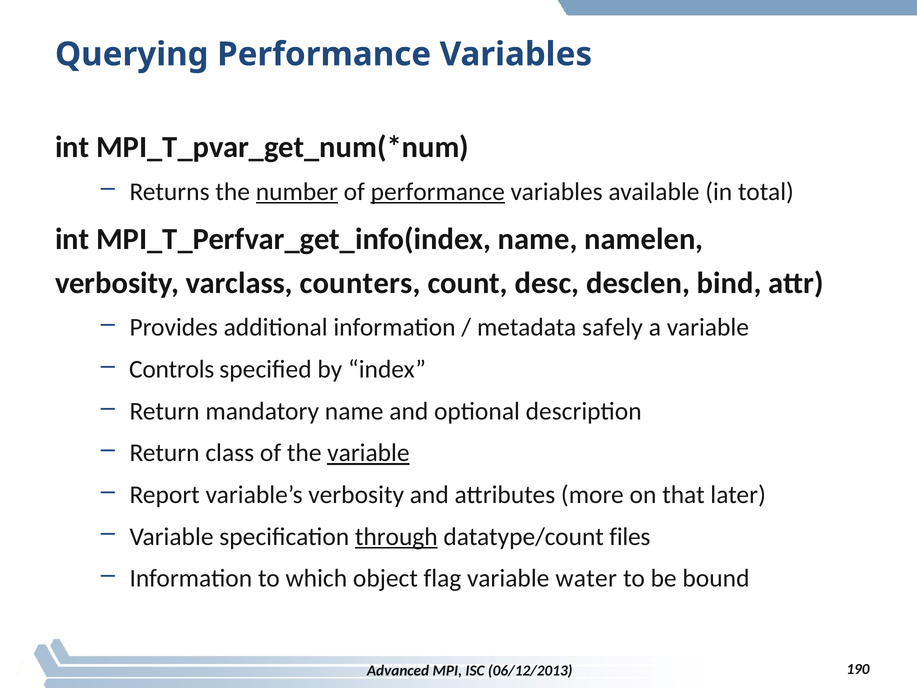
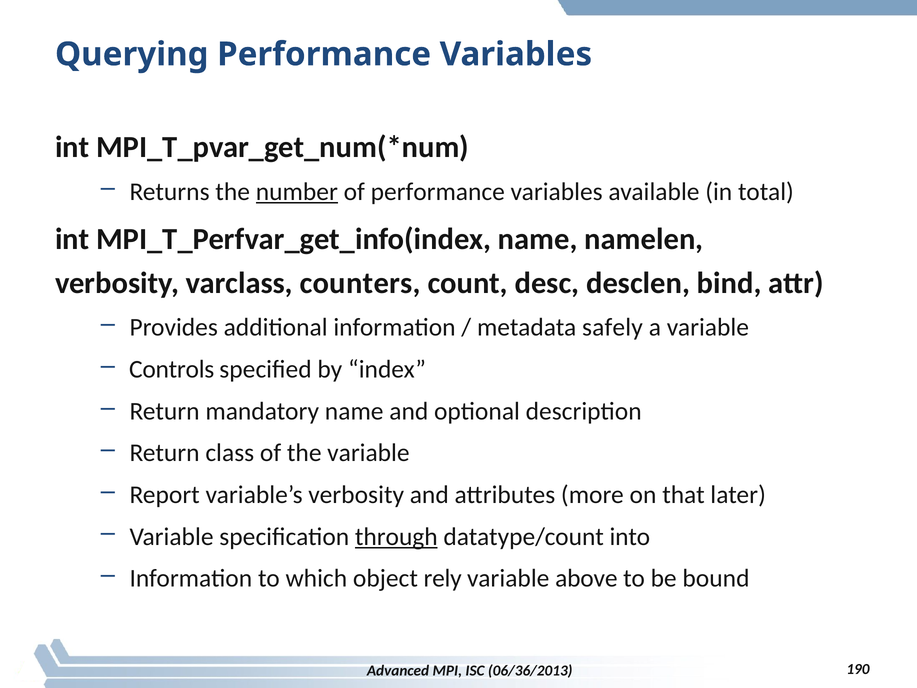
performance underline: present -> none (438, 192)
variable underline: present -> none (368, 453)
files: files -> into (630, 536)
flag: flag -> rely (443, 578)
water: water -> above (586, 578)
06/12/2013: 06/12/2013 -> 06/36/2013 (530, 670)
